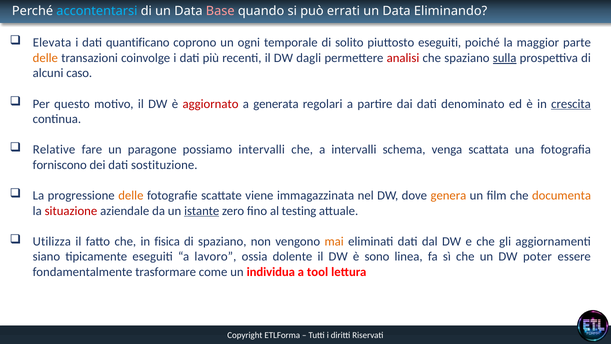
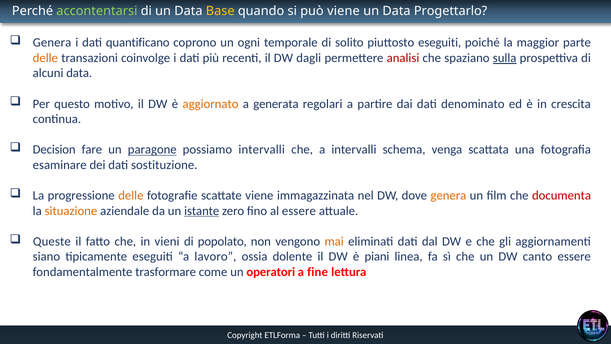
accontentarsi colour: light blue -> light green (97, 11)
Base colour: pink -> yellow (220, 11)
può errati: errati -> viene (343, 11)
Eliminando: Eliminando -> Progettarlo (451, 11)
Elevata: Elevata -> Genera (52, 43)
alcuni caso: caso -> data (79, 73)
aggiornato colour: red -> orange (211, 104)
crescita underline: present -> none (571, 104)
Relative: Relative -> Decision (54, 150)
paragone underline: none -> present (152, 150)
forniscono: forniscono -> esaminare (60, 165)
documenta colour: orange -> red (562, 195)
situazione colour: red -> orange (71, 211)
al testing: testing -> essere (299, 211)
Utilizza: Utilizza -> Queste (52, 241)
fisica: fisica -> vieni (167, 241)
di spaziano: spaziano -> popolato (222, 241)
sono: sono -> piani (377, 257)
poter: poter -> canto (537, 257)
individua: individua -> operatori (271, 272)
tool: tool -> fine (318, 272)
